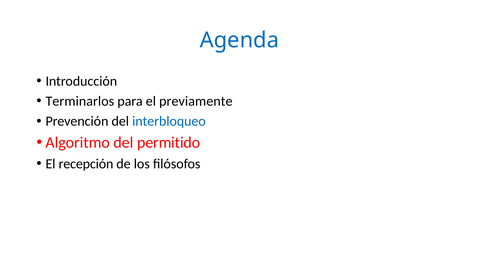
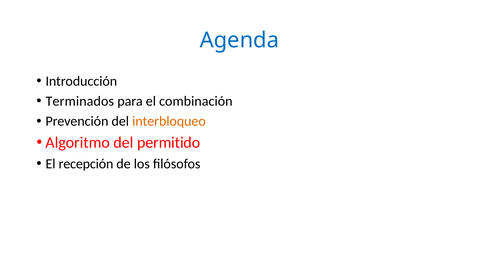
Terminarlos: Terminarlos -> Terminados (80, 101)
previamente: previamente -> combinación (196, 101)
interbloqueo colour: blue -> orange (169, 121)
